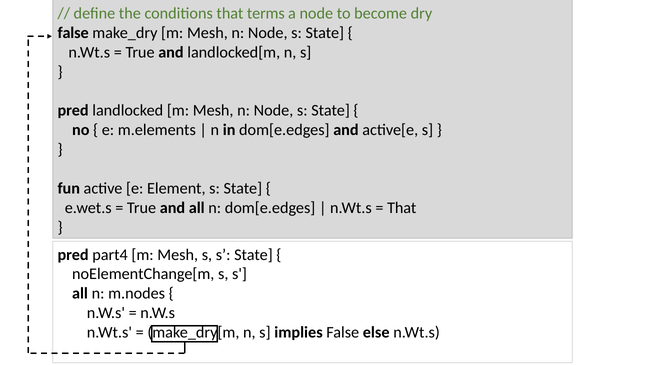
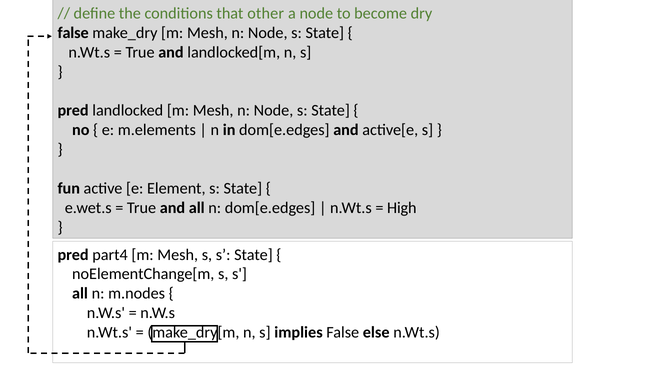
terms: terms -> other (266, 13)
That: That -> High (402, 208)
